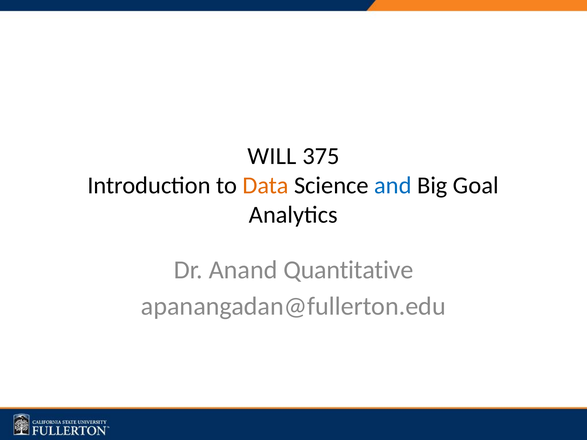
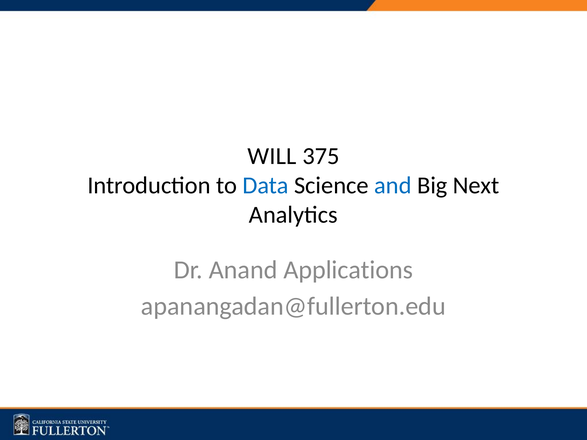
Data colour: orange -> blue (266, 186)
Goal: Goal -> Next (476, 186)
Quantitative: Quantitative -> Applications (348, 270)
